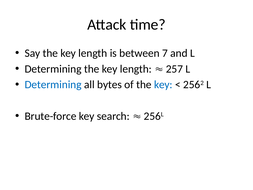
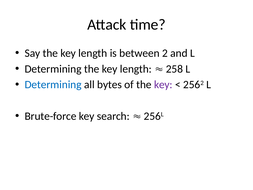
7: 7 -> 2 (165, 53)
257: 257 -> 258 (174, 69)
key colour: blue -> purple (163, 85)
